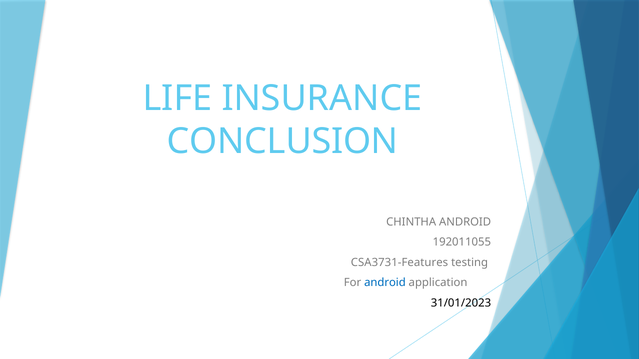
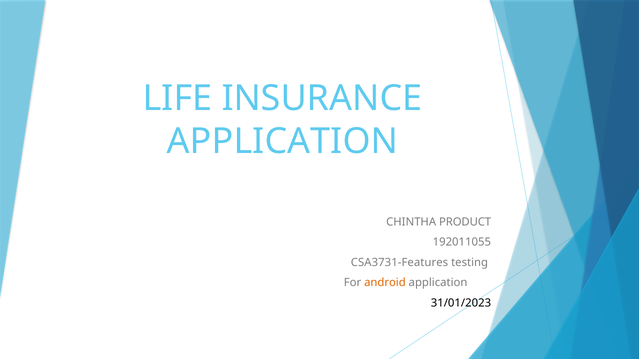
CONCLUSION: CONCLUSION -> APPLICATION (282, 141)
CHINTHA ANDROID: ANDROID -> PRODUCT (465, 222)
android colour: blue -> orange (385, 283)
